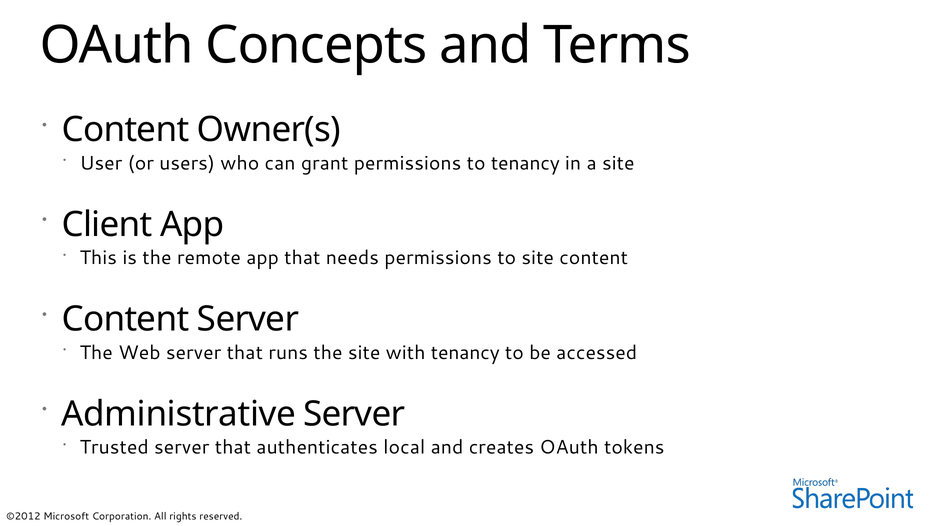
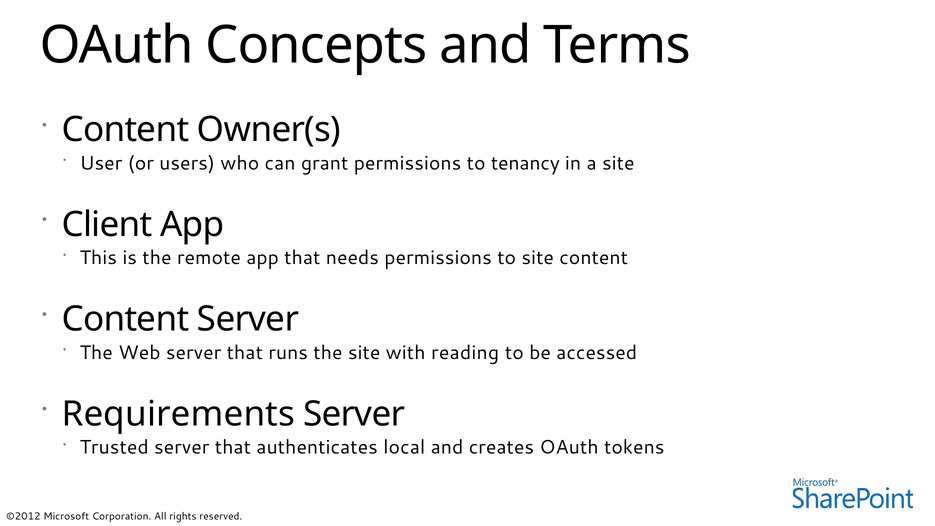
with tenancy: tenancy -> reading (465, 353)
Administrative: Administrative -> Requirements (178, 414)
